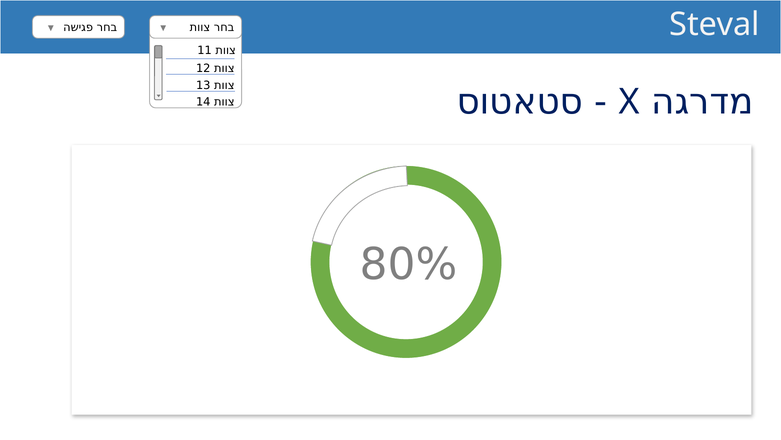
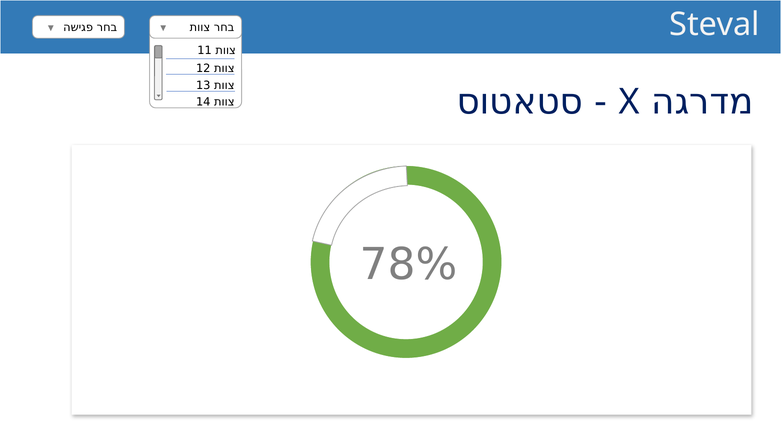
80%: 80% -> 78% (409, 264)
